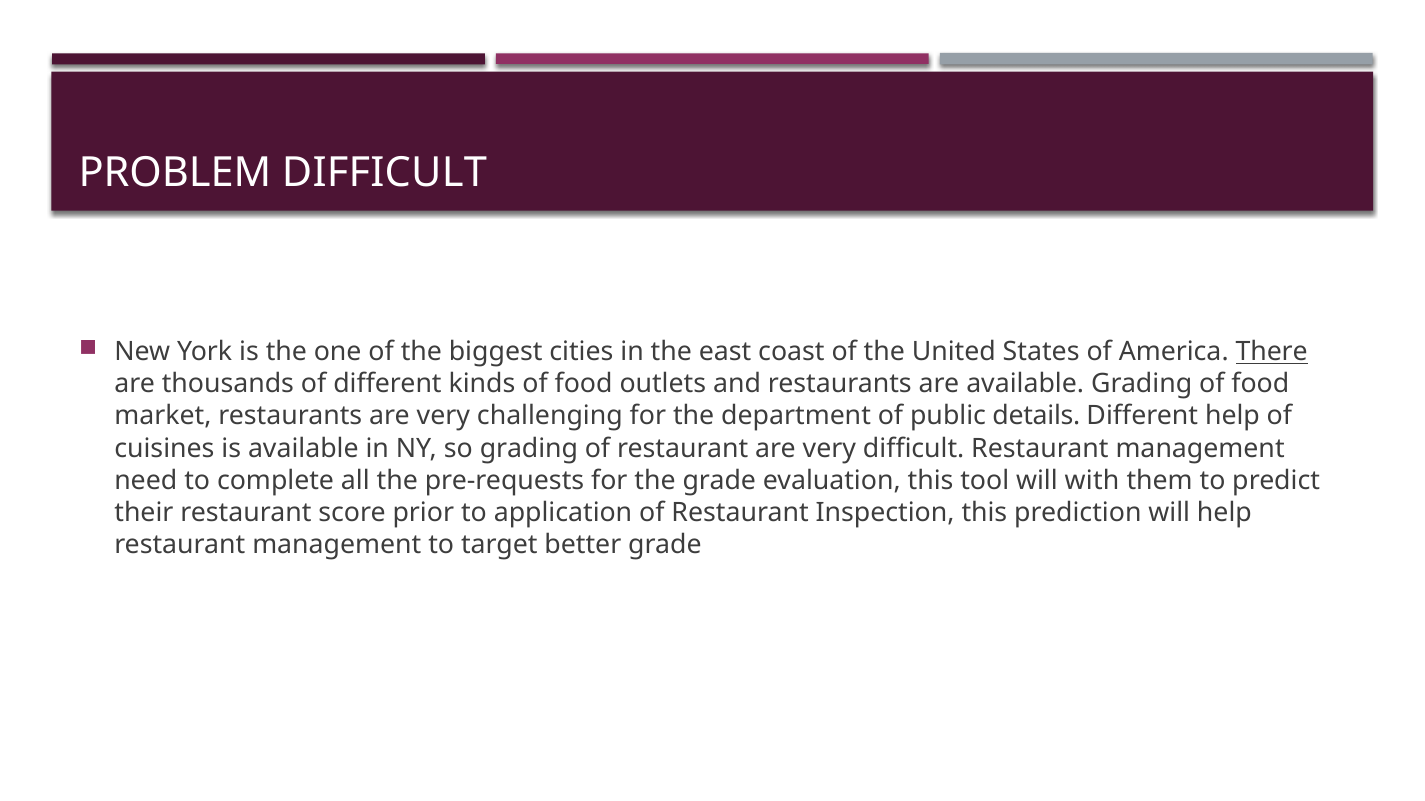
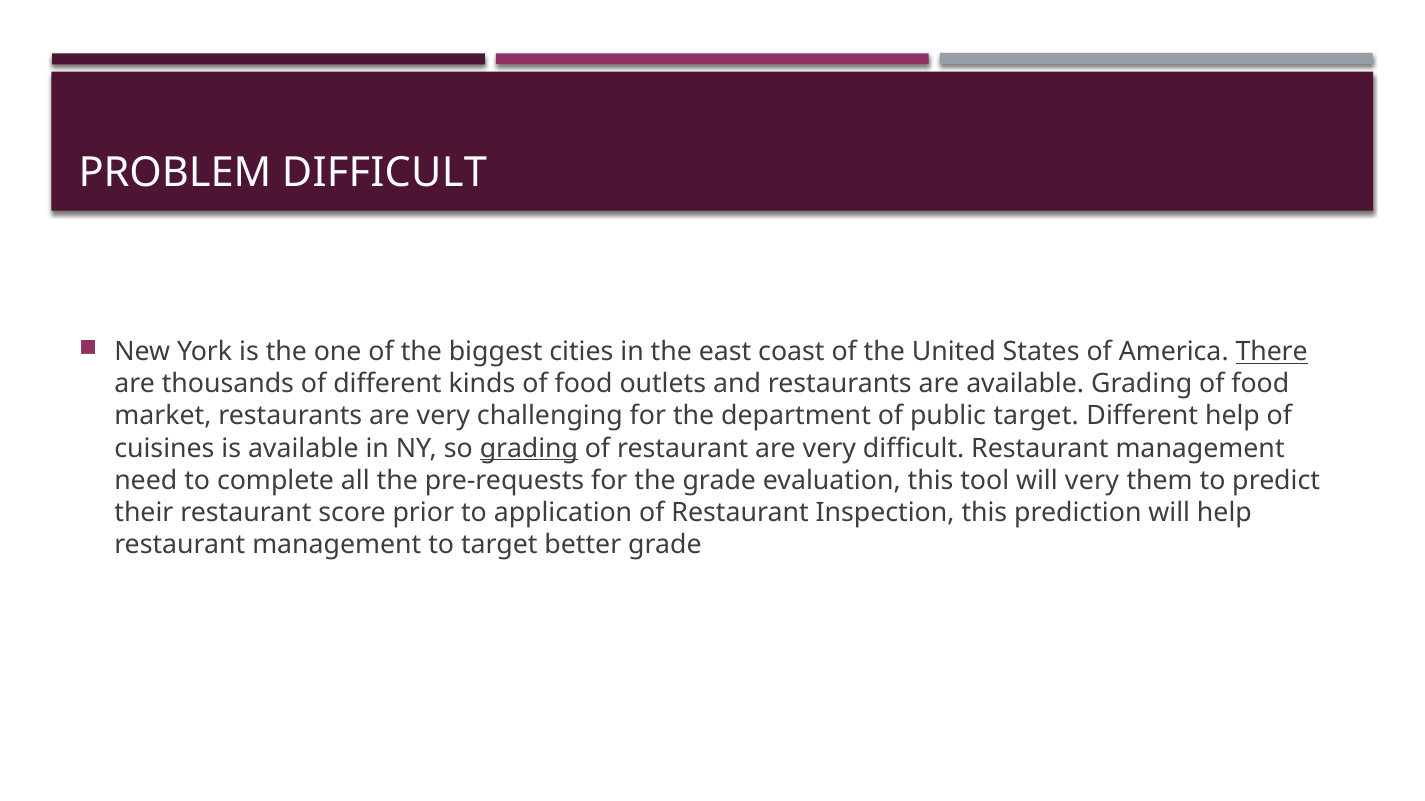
public details: details -> target (1036, 416)
grading underline: none -> present (529, 449)
will with: with -> very (1092, 481)
